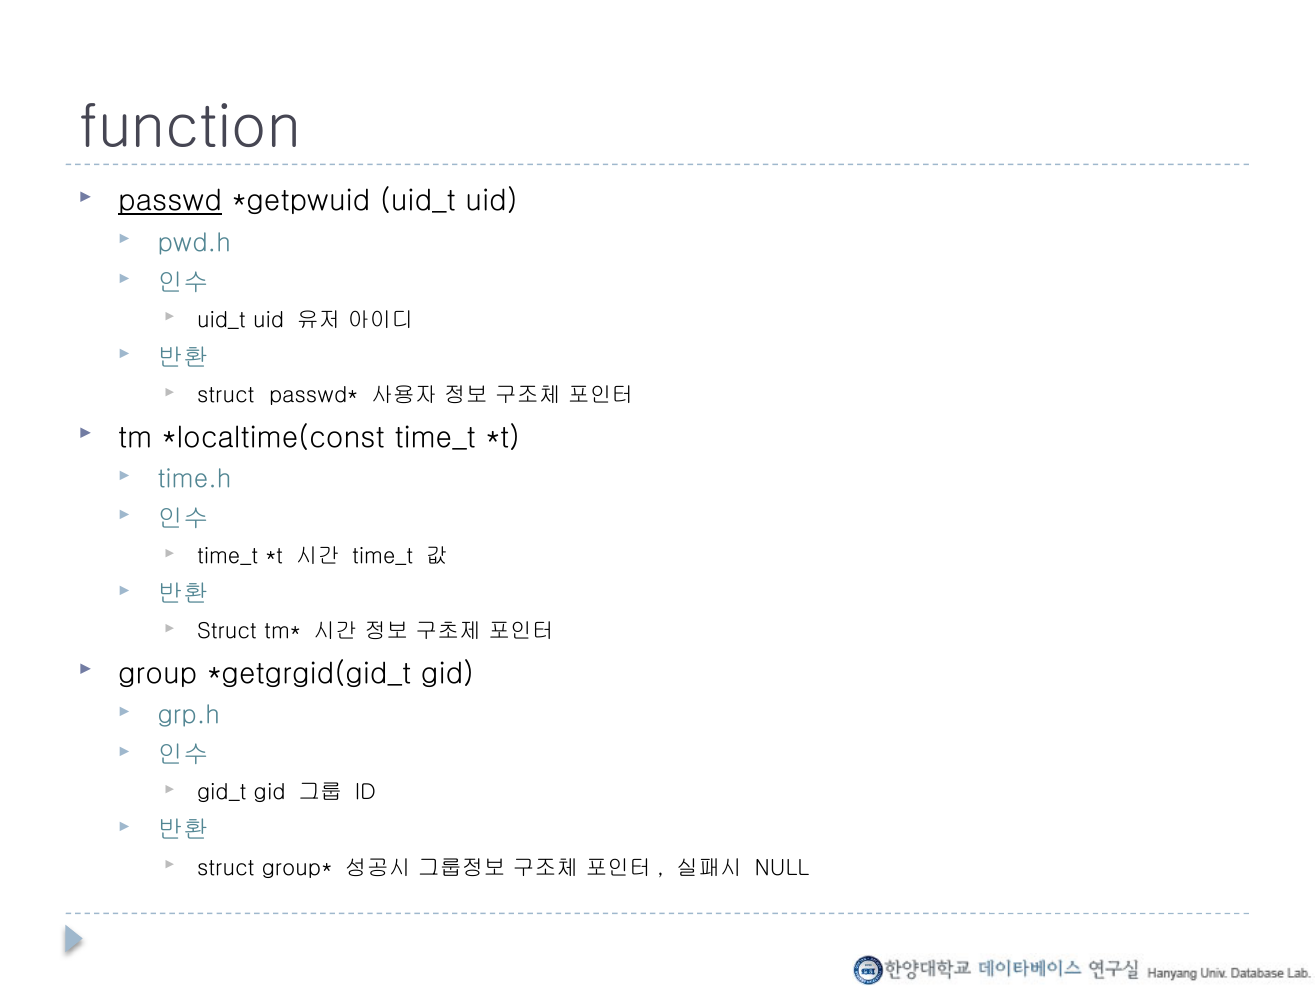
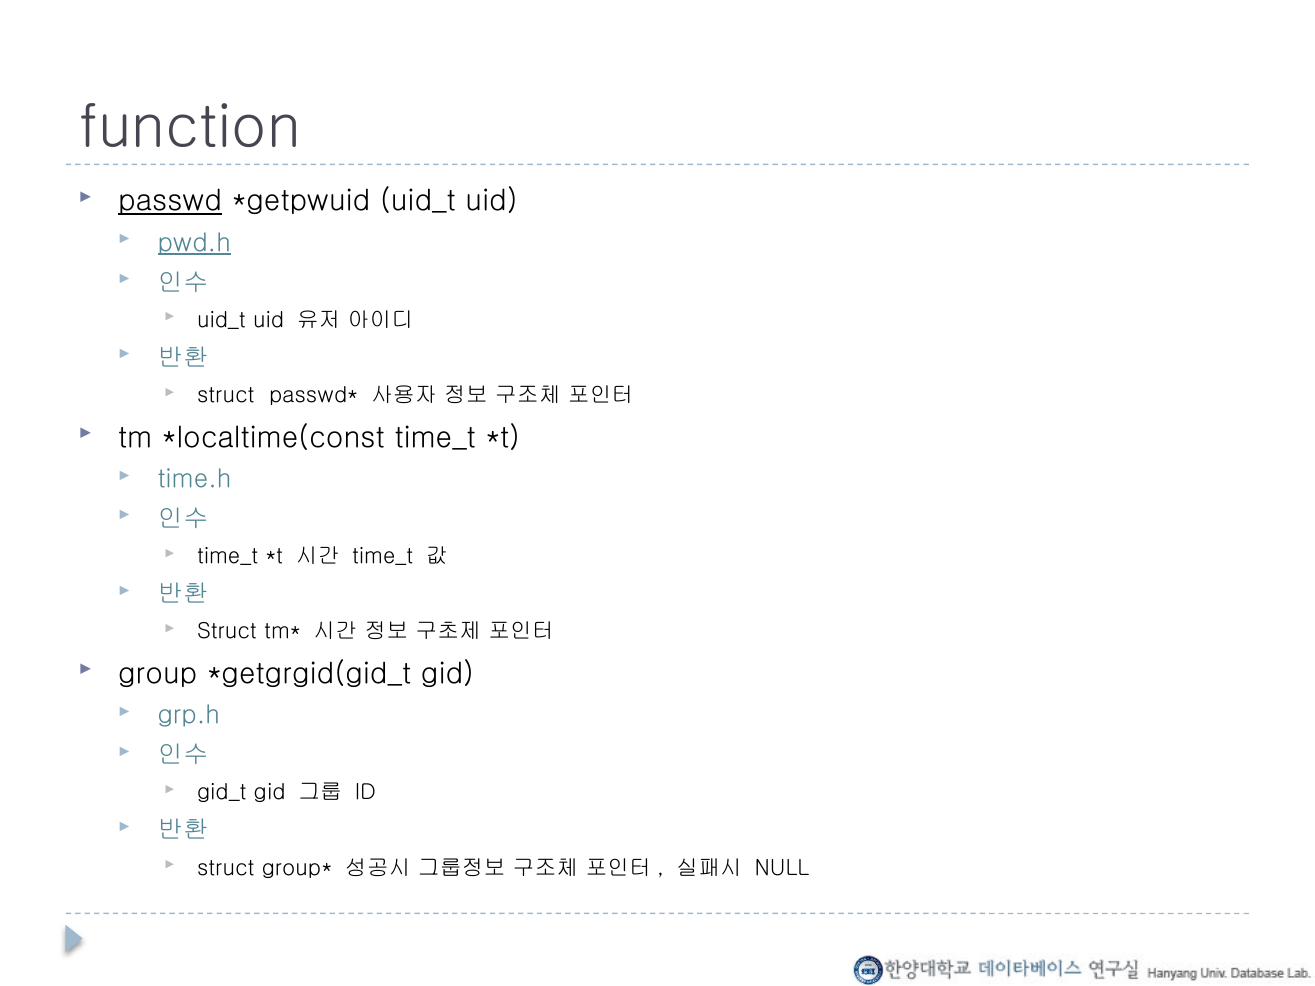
pwd.h underline: none -> present (194, 243)
